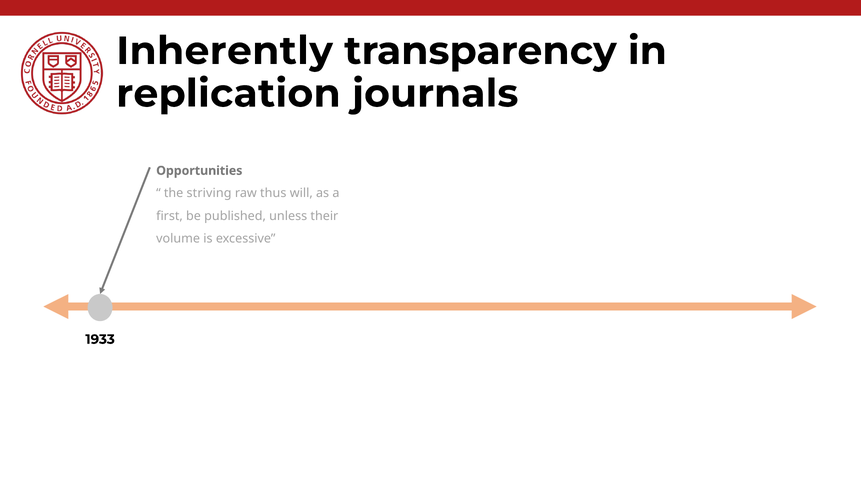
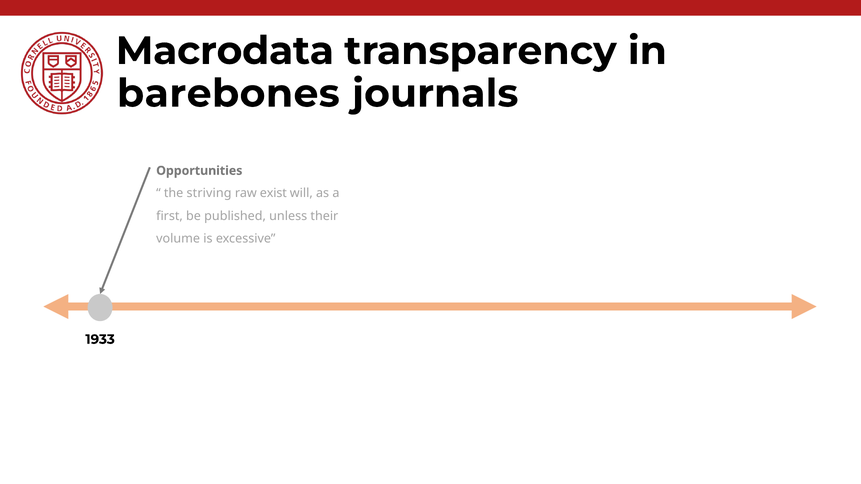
Inherently: Inherently -> Macrodata (225, 51)
replication: replication -> barebones (228, 94)
thus: thus -> exist (273, 193)
